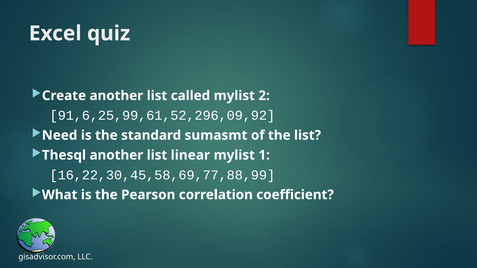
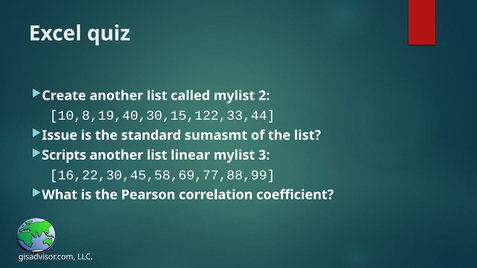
91,6,25,99,61,52,296,09,92: 91,6,25,99,61,52,296,09,92 -> 10,8,19,40,30,15,122,33,44 (162, 116)
Need: Need -> Issue (60, 135)
Thesql: Thesql -> Scripts (64, 155)
1: 1 -> 3 (264, 155)
